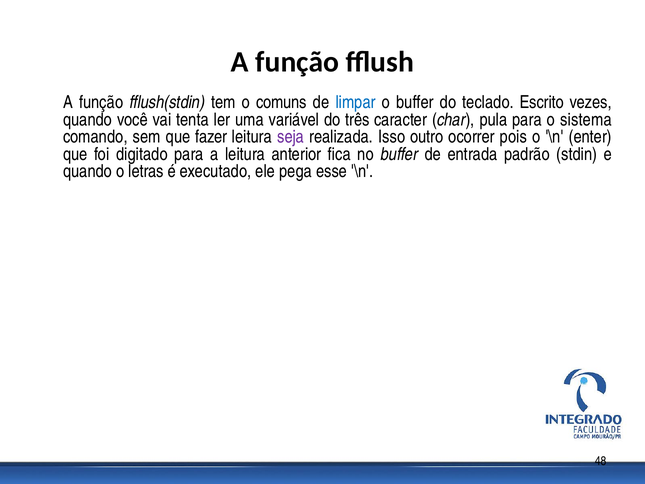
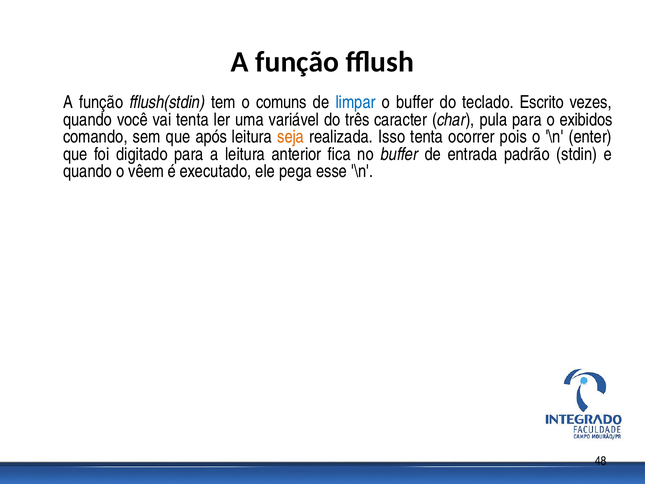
sistema: sistema -> exibidos (586, 120)
fazer: fazer -> após (211, 137)
seja colour: purple -> orange (291, 137)
Isso outro: outro -> tenta (427, 137)
letras: letras -> vêem (146, 171)
